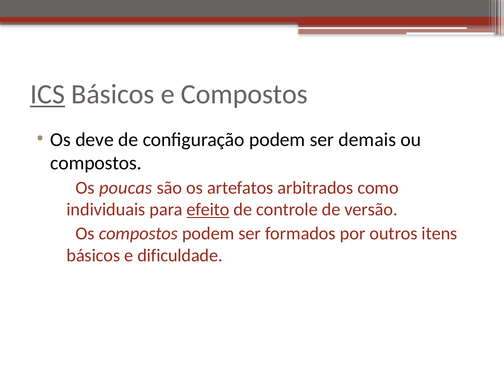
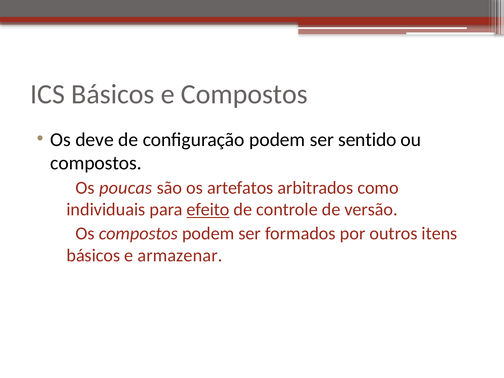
ICS underline: present -> none (48, 94)
demais: demais -> sentido (367, 140)
dificuldade: dificuldade -> armazenar (180, 255)
